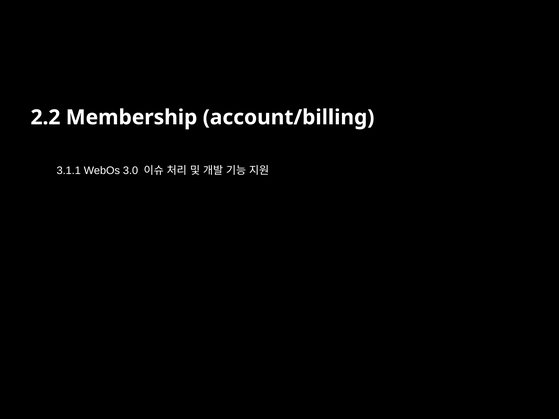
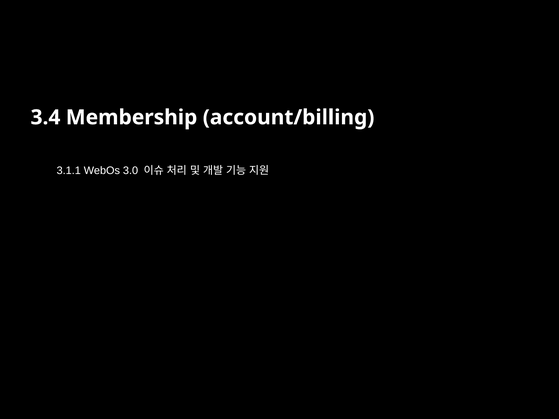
2.2: 2.2 -> 3.4 (45, 117)
